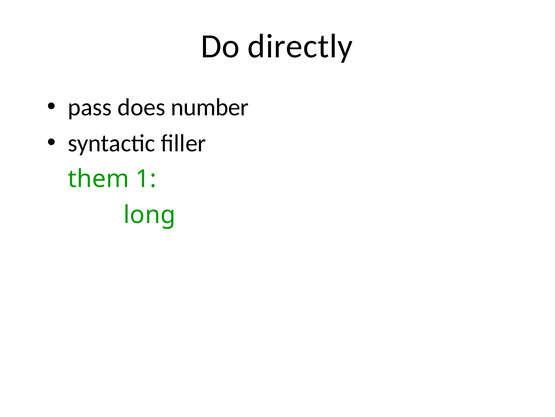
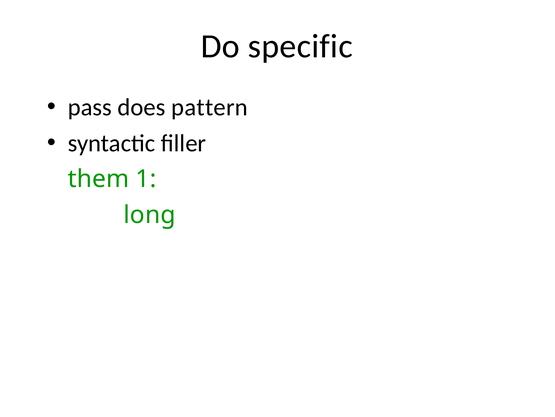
directly: directly -> specific (300, 46)
number: number -> pattern (210, 107)
